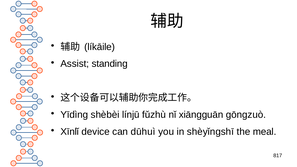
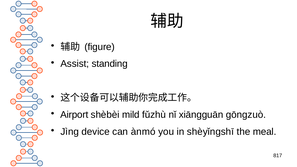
líkāile: líkāile -> figure (100, 47)
Yīdìng: Yīdìng -> Airport (74, 115)
línjū: línjū -> mild (131, 115)
Xīnlǐ: Xīnlǐ -> Jìng (70, 132)
dūhuì: dūhuì -> ànmó (143, 132)
